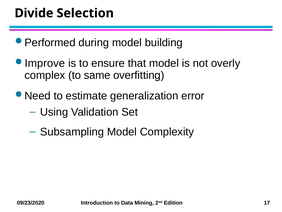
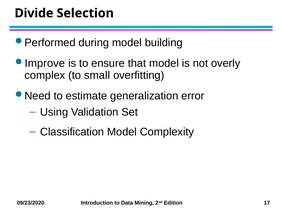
same: same -> small (97, 75)
Subsampling: Subsampling -> Classification (72, 132)
